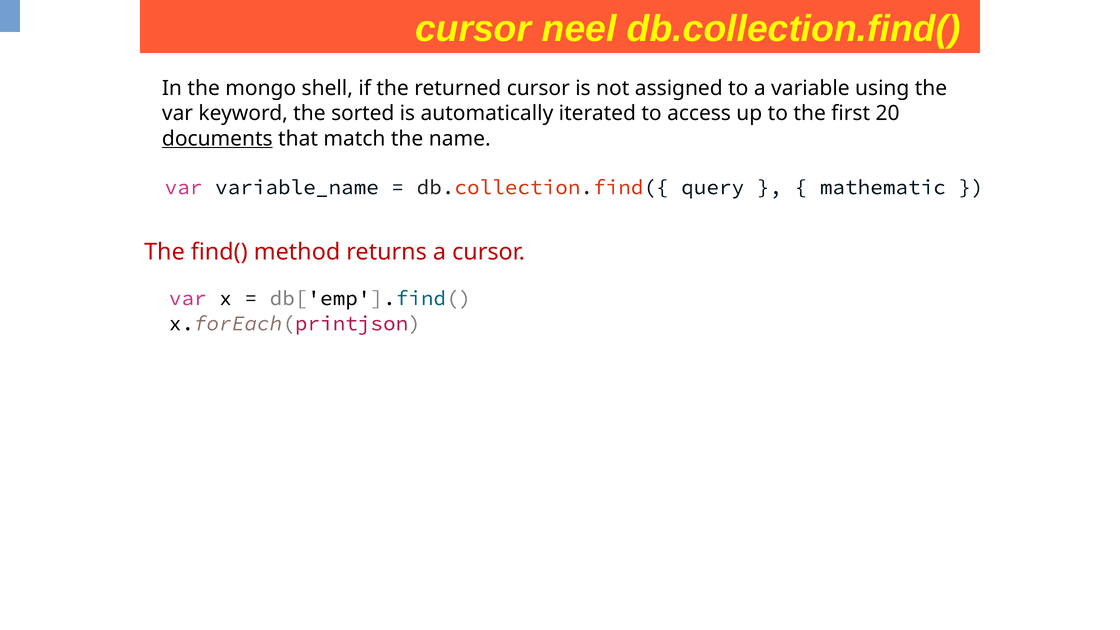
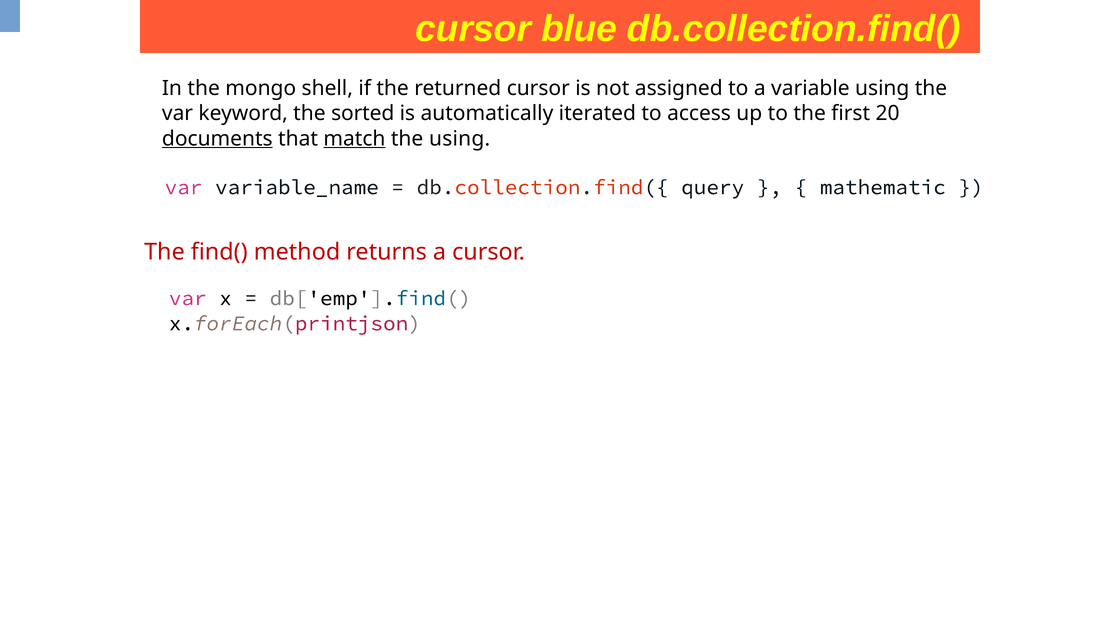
neel: neel -> blue (579, 29)
match underline: none -> present (354, 139)
the name: name -> using (460, 139)
